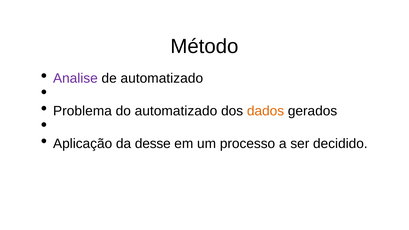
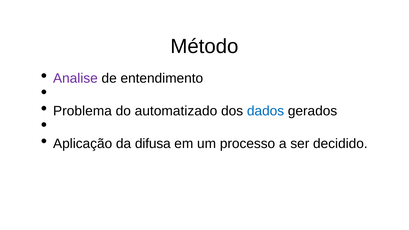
de automatizado: automatizado -> entendimento (162, 78)
dados colour: orange -> blue (266, 111)
desse: desse -> difusa (153, 144)
